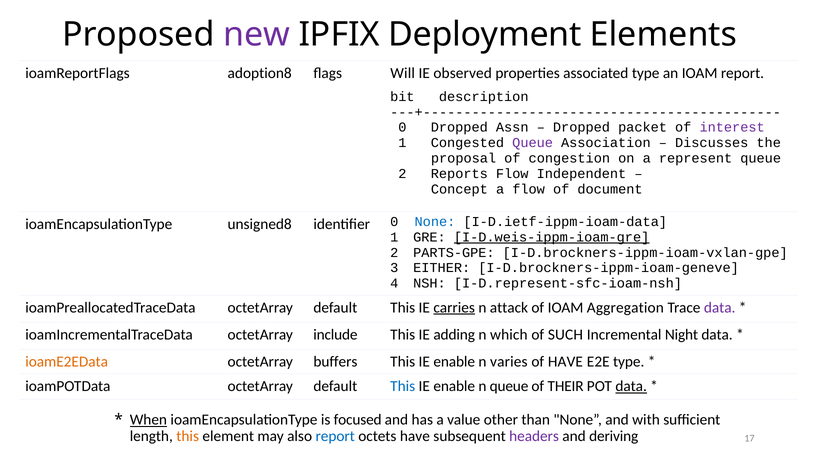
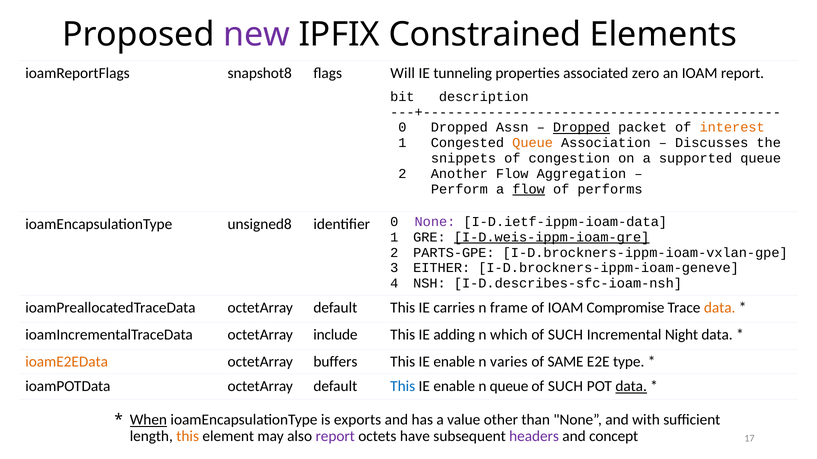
Deployment: Deployment -> Constrained (485, 34)
adoption8: adoption8 -> snapshot8 (260, 73)
observed: observed -> tunneling (463, 73)
associated type: type -> zero (646, 73)
Dropped underline: none -> present (581, 128)
interest colour: purple -> orange (732, 128)
Queue colour: purple -> orange (533, 143)
proposal: proposal -> snippets (464, 158)
represent: represent -> supported (696, 158)
Reports: Reports -> Another (459, 174)
Independent: Independent -> Aggregation (581, 174)
Concept: Concept -> Perform (459, 189)
flow underline: none -> present (529, 189)
document: document -> performs (610, 189)
None colour: blue -> purple (435, 222)
I-D.represent-sfc-ioam-nsh: I-D.represent-sfc-ioam-nsh -> I-D.describes-sfc-ioam-nsh (568, 284)
carries underline: present -> none (454, 308)
attack: attack -> frame (509, 308)
Aggregation: Aggregation -> Compromise (626, 308)
data colour: purple -> orange (720, 308)
of HAVE: HAVE -> SAME (566, 362)
THEIR: THEIR -> SUCH (565, 387)
focused: focused -> exports (358, 420)
report colour: blue -> purple (335, 437)
deriving: deriving -> concept (614, 437)
